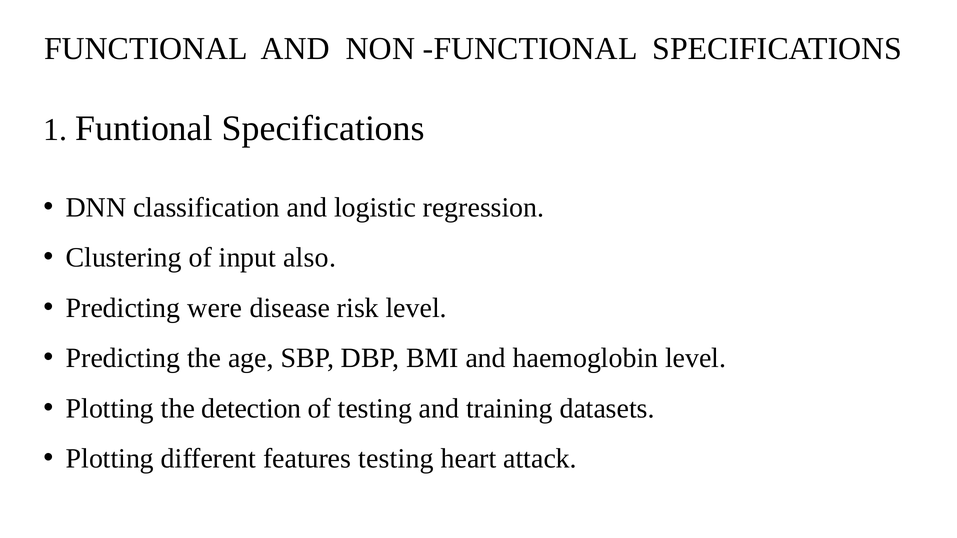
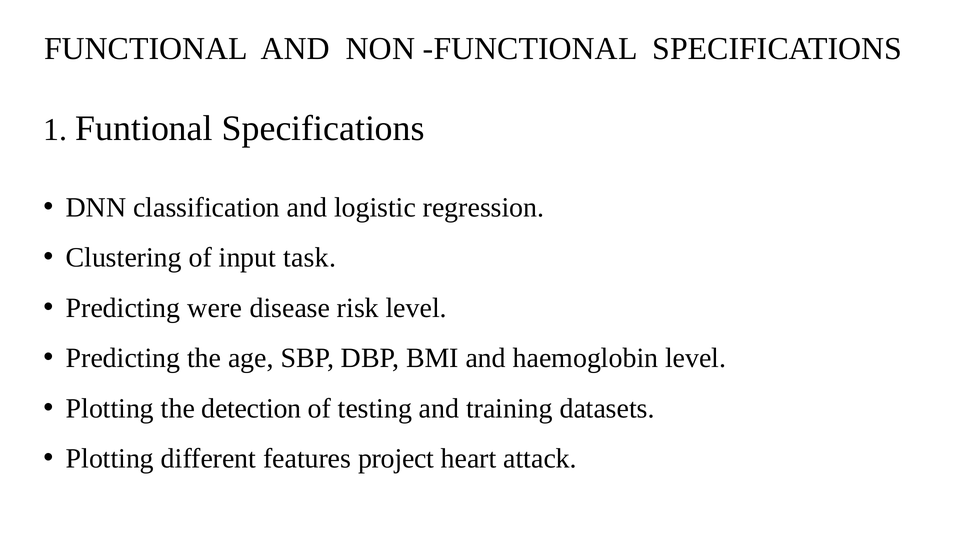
also: also -> task (310, 258)
features testing: testing -> project (396, 459)
